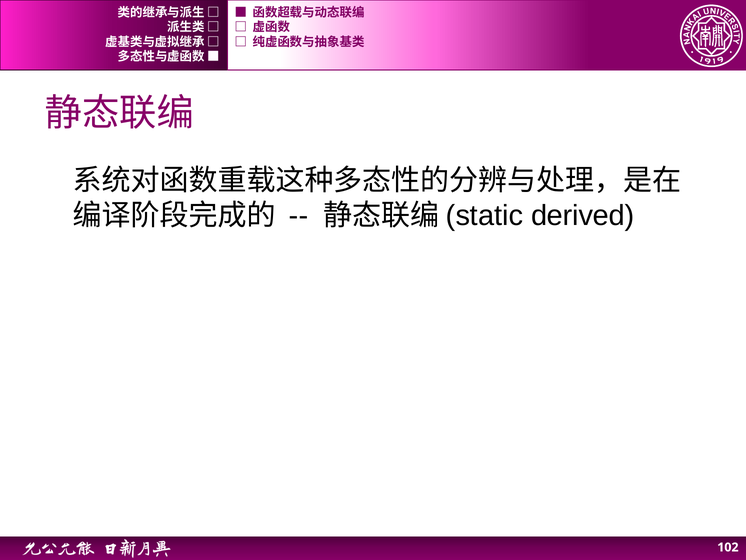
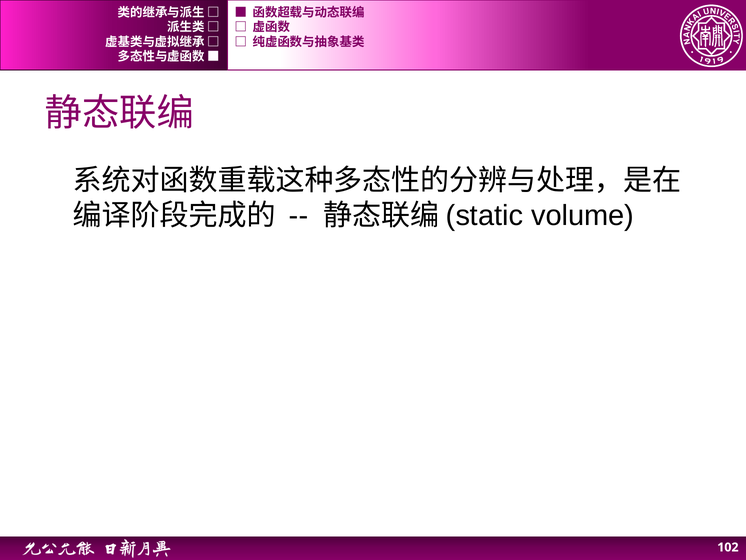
derived: derived -> volume (583, 215)
